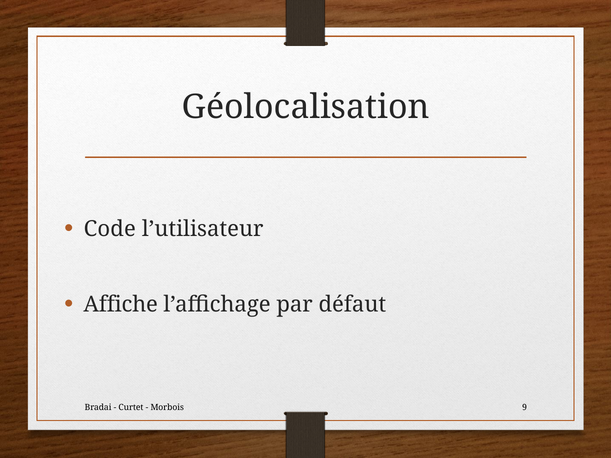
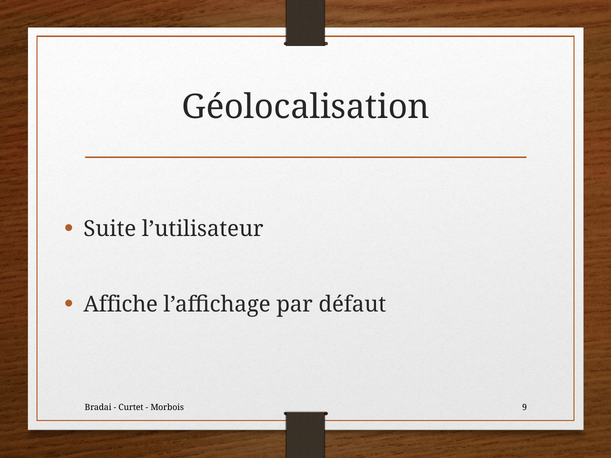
Code: Code -> Suite (110, 229)
